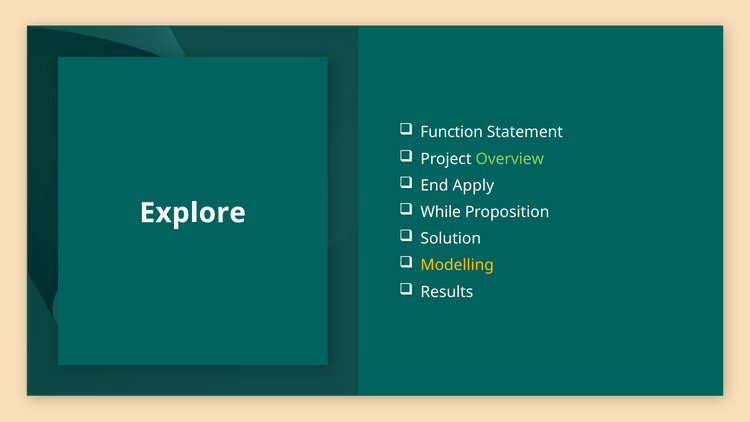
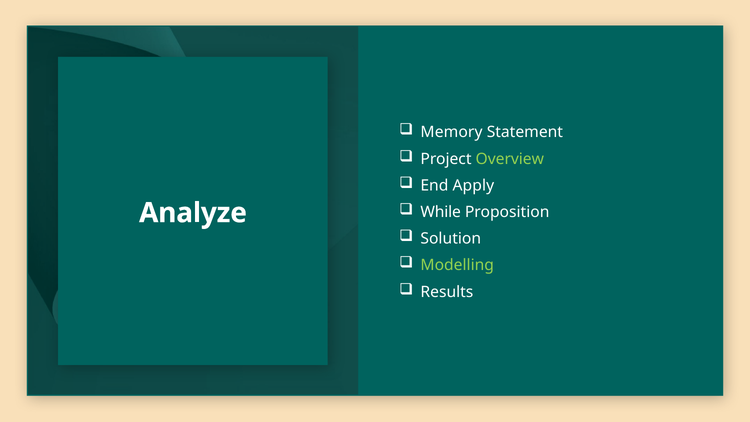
Function: Function -> Memory (451, 132)
Explore: Explore -> Analyze (193, 213)
Modelling colour: yellow -> light green (457, 265)
